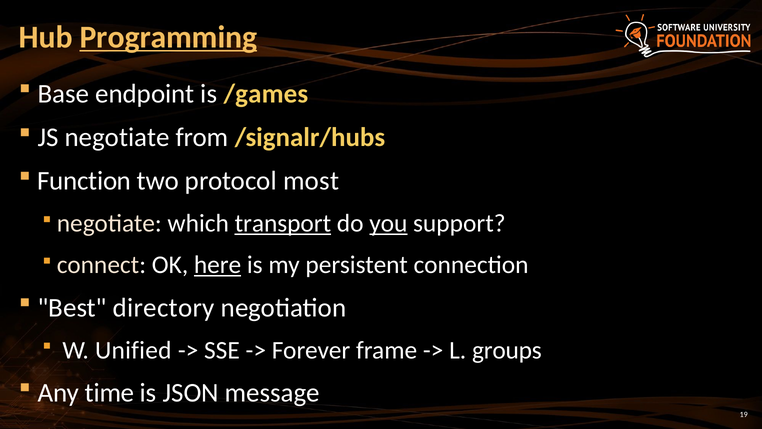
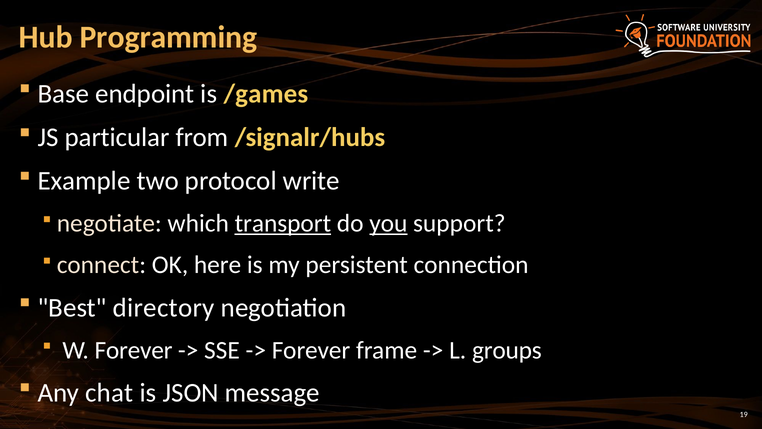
Programming underline: present -> none (168, 37)
JS negotiate: negotiate -> particular (117, 137)
Function: Function -> Example (84, 181)
most: most -> write (311, 181)
here underline: present -> none (218, 265)
W Unified: Unified -> Forever (134, 350)
time: time -> chat (109, 393)
